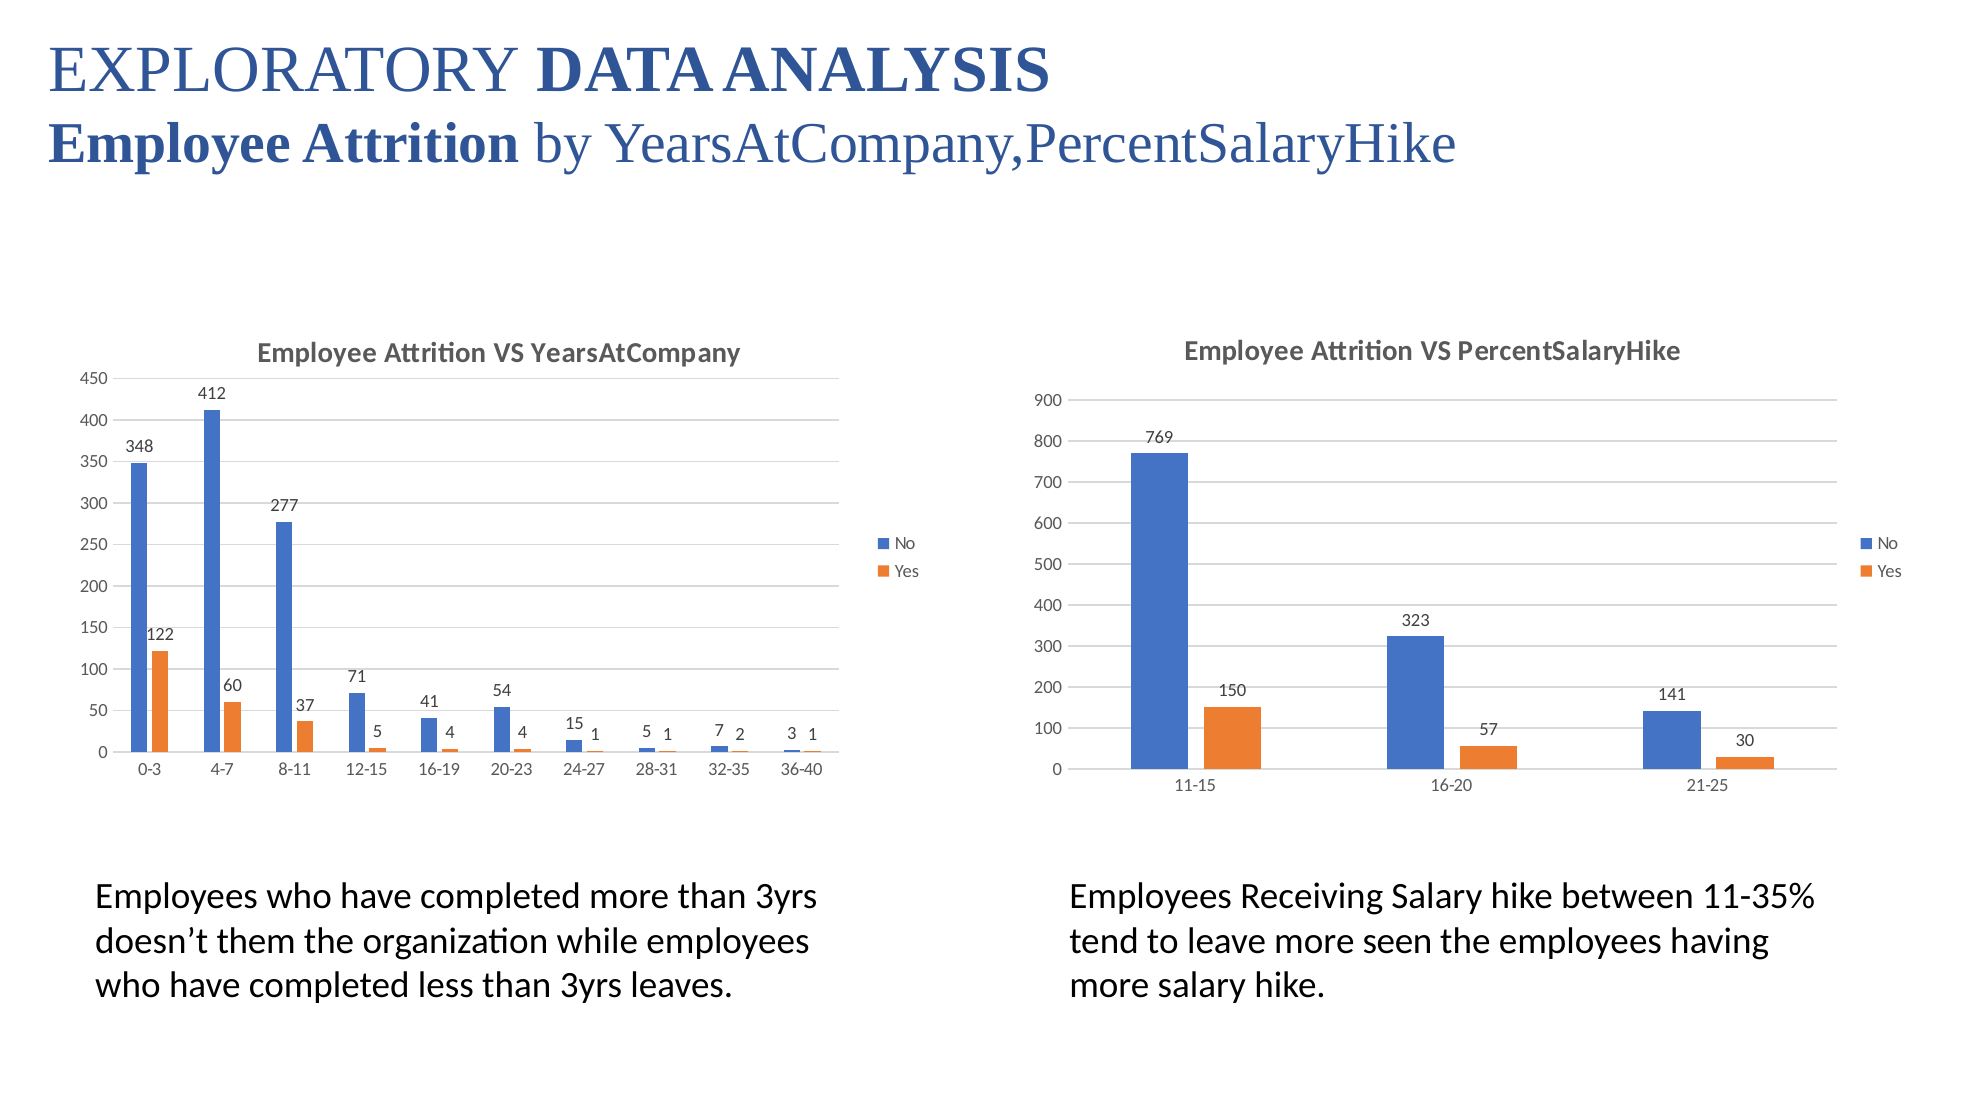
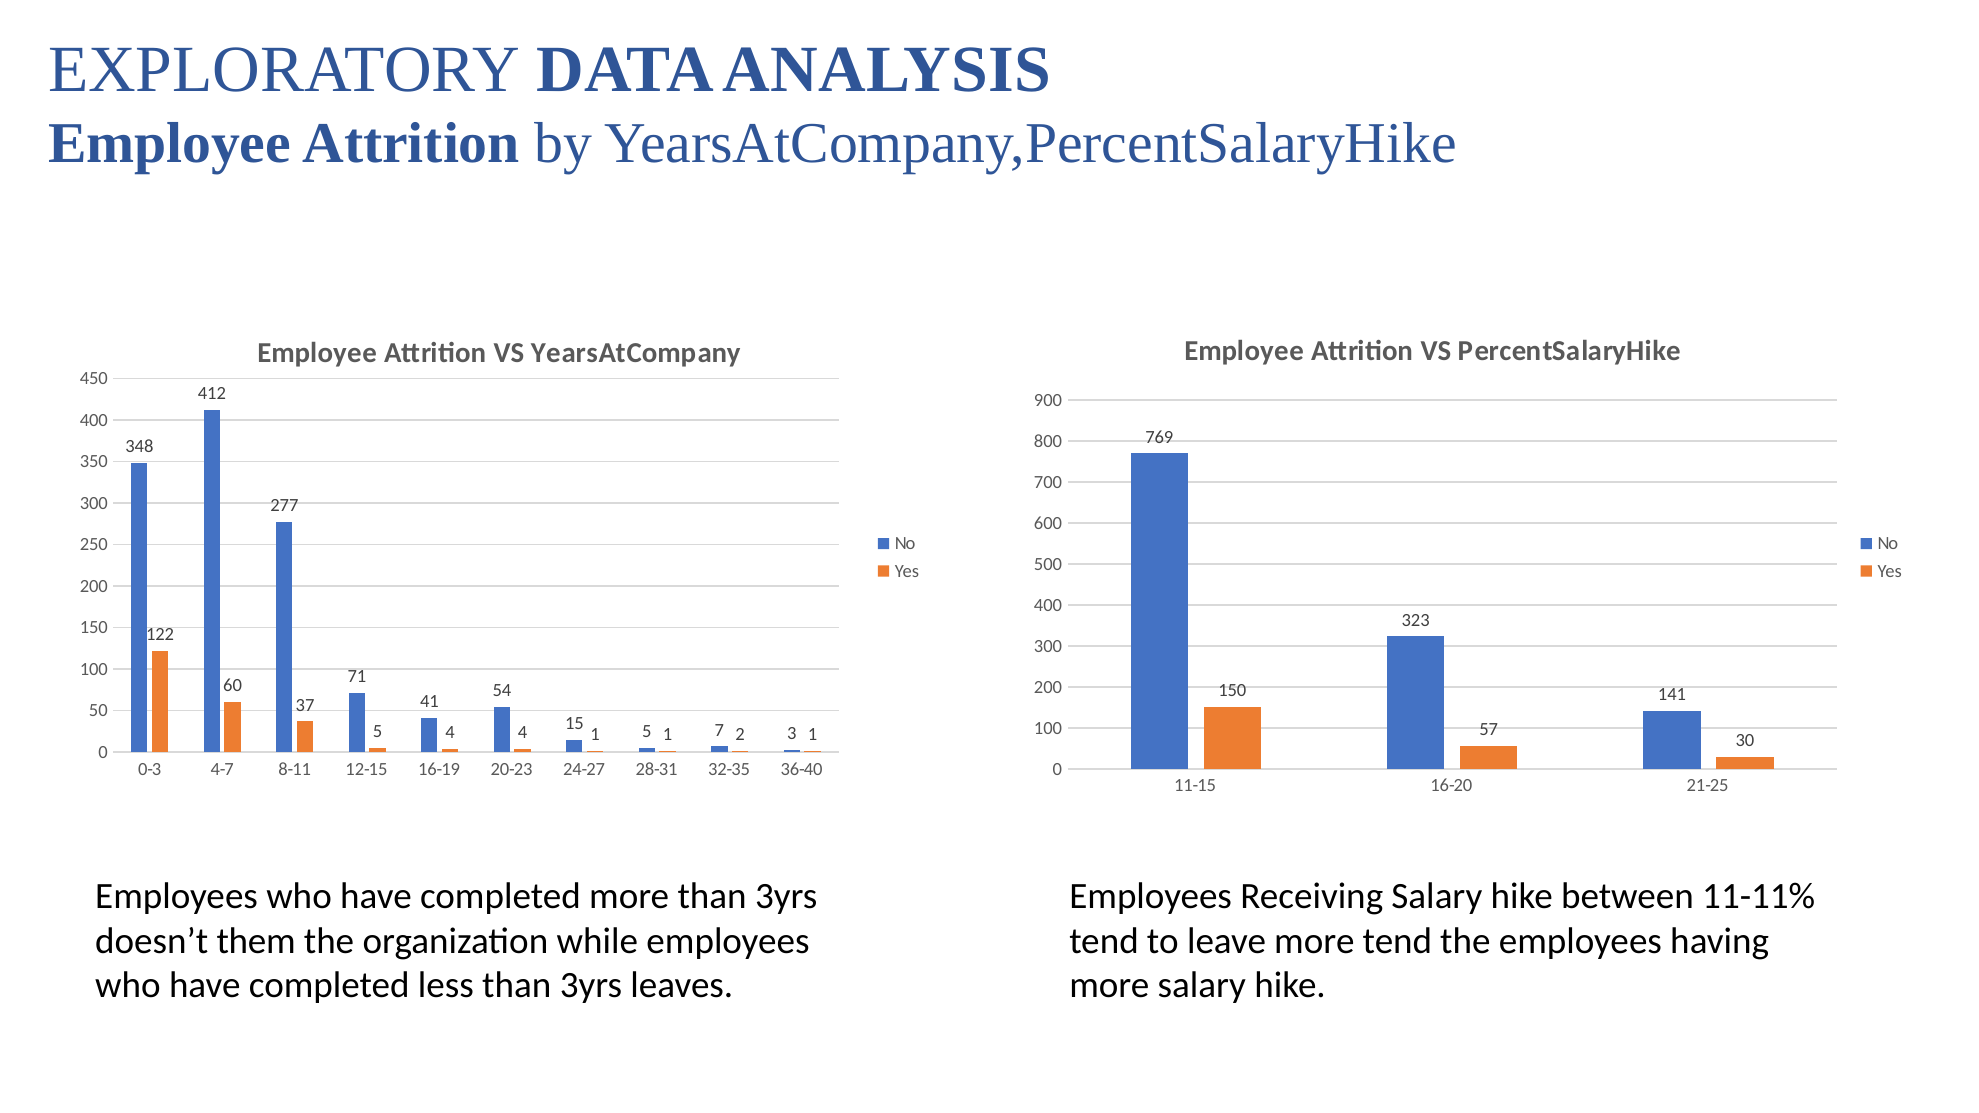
11-35%: 11-35% -> 11-11% (1759, 897)
more seen: seen -> tend (1397, 941)
